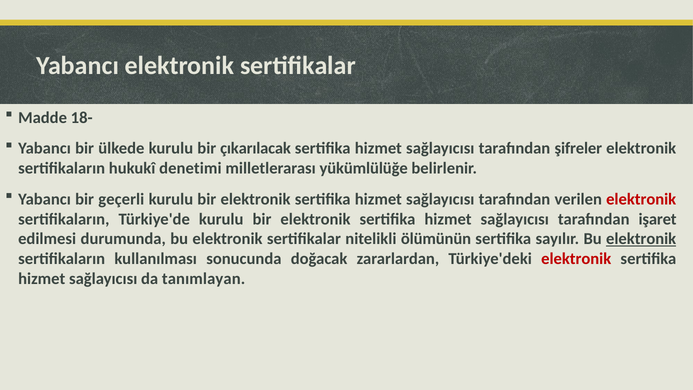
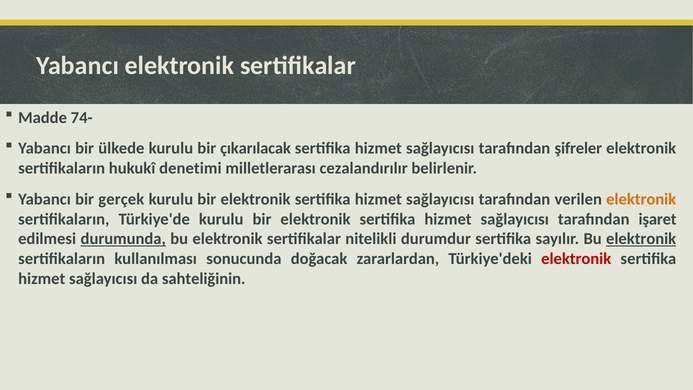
18-: 18- -> 74- (82, 118)
yükümlülüğe: yükümlülüğe -> cezalandırılır (364, 168)
geçerli: geçerli -> gerçek (121, 199)
elektronik colour: red -> orange (641, 199)
durumunda underline: none -> present (123, 239)
ölümünün: ölümünün -> durumdur (436, 239)
tanımlayan: tanımlayan -> sahteliğinin (204, 279)
